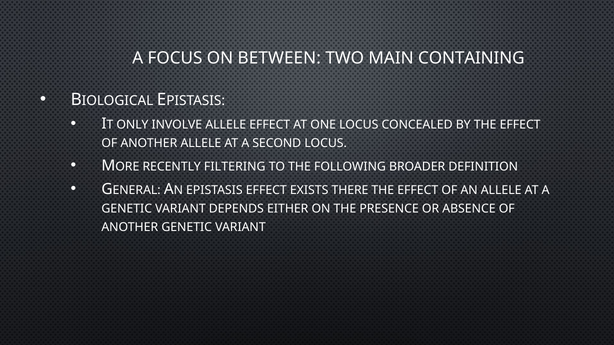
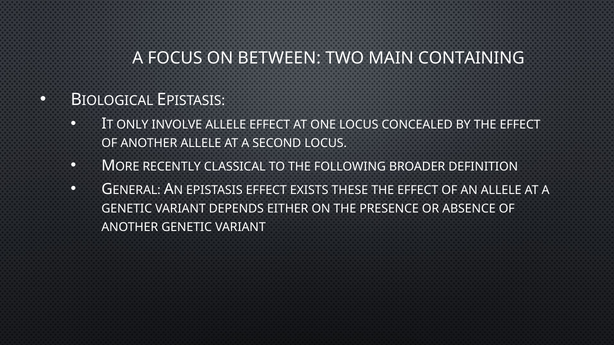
FILTERING: FILTERING -> CLASSICAL (235, 167)
THERE: THERE -> THESE (350, 190)
